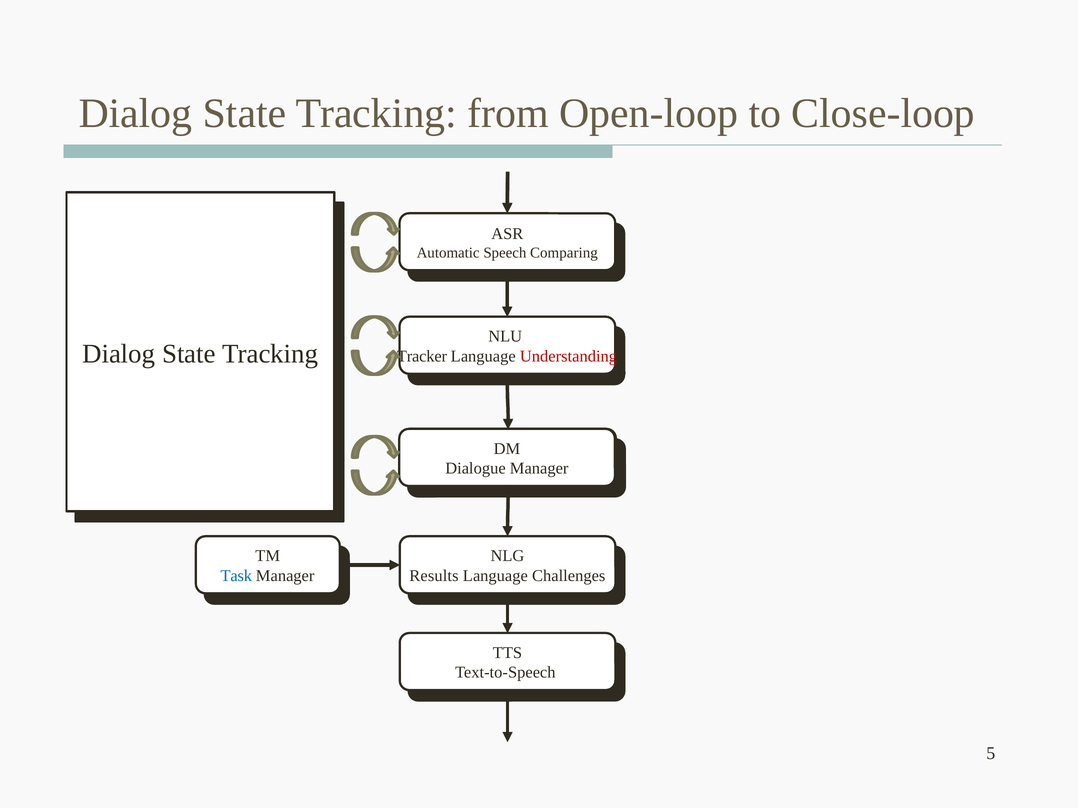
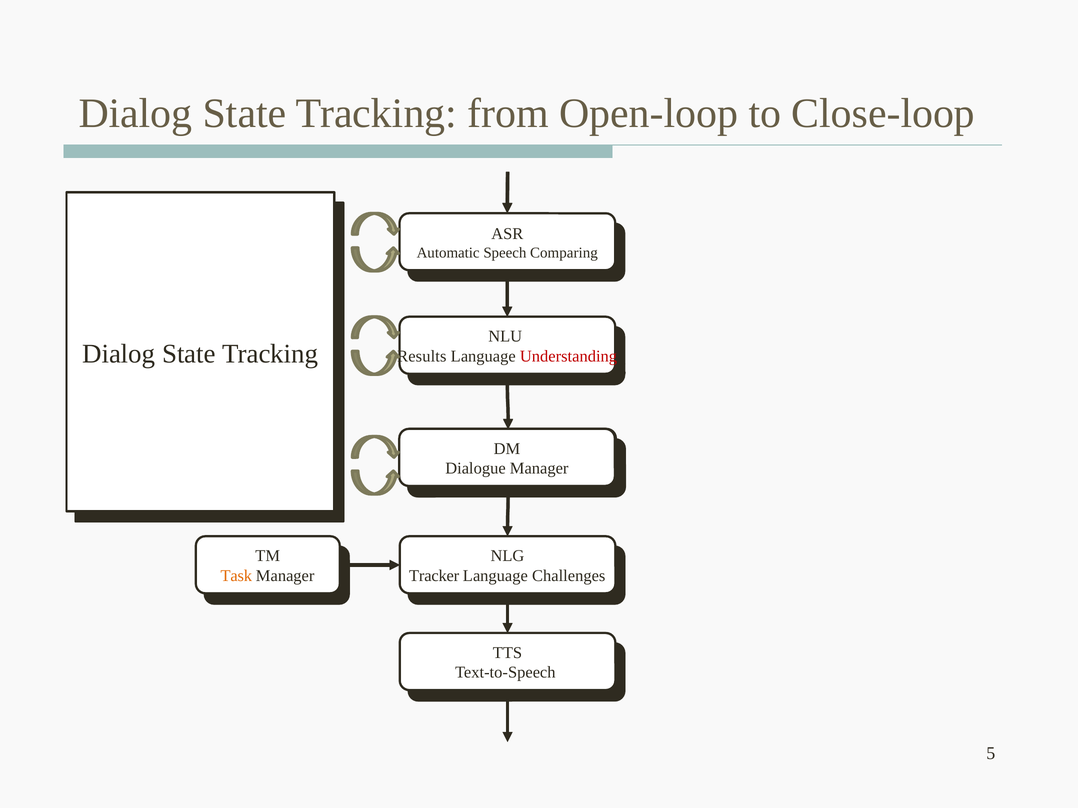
Tracker: Tracker -> Results (422, 356)
Task colour: blue -> orange (236, 576)
Results: Results -> Tracker (434, 576)
